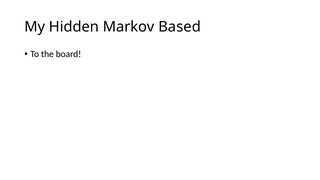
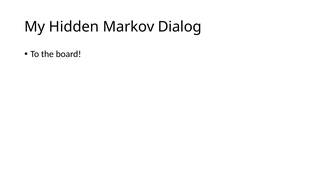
Based: Based -> Dialog (180, 27)
